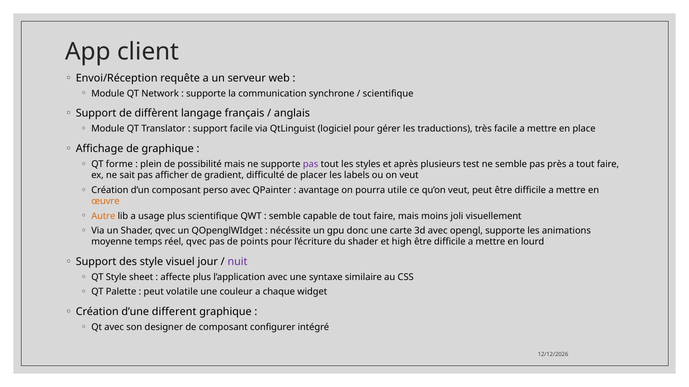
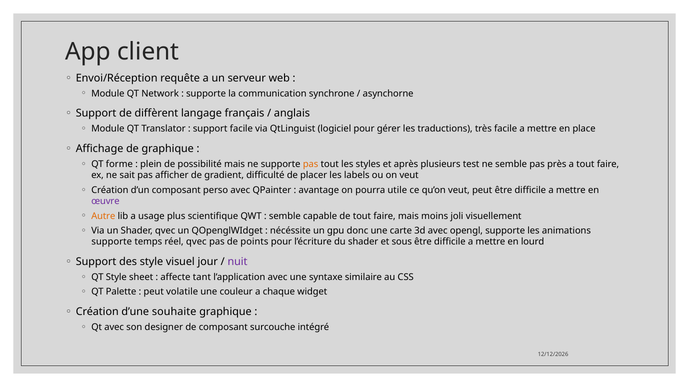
scientifique: scientifique -> asynchorne (388, 94)
pas colour: purple -> orange (311, 164)
œuvre colour: orange -> purple (105, 202)
moyenne: moyenne -> supporte (112, 242)
high: high -> sous (402, 242)
affecte plus: plus -> tant (202, 278)
different: different -> souhaite (174, 312)
configurer: configurer -> surcouche (273, 328)
